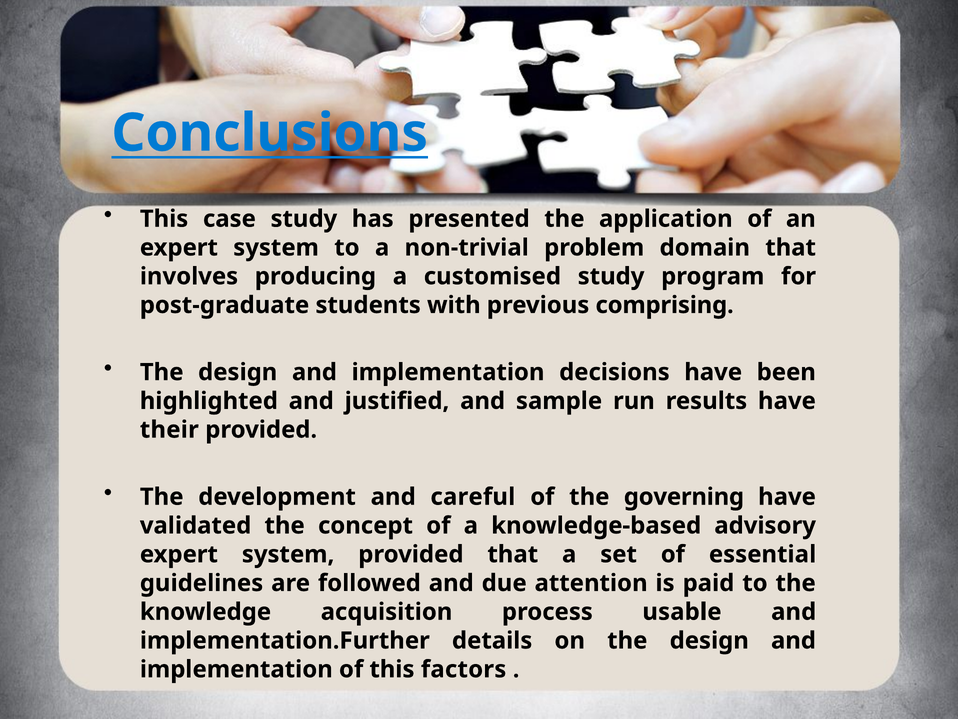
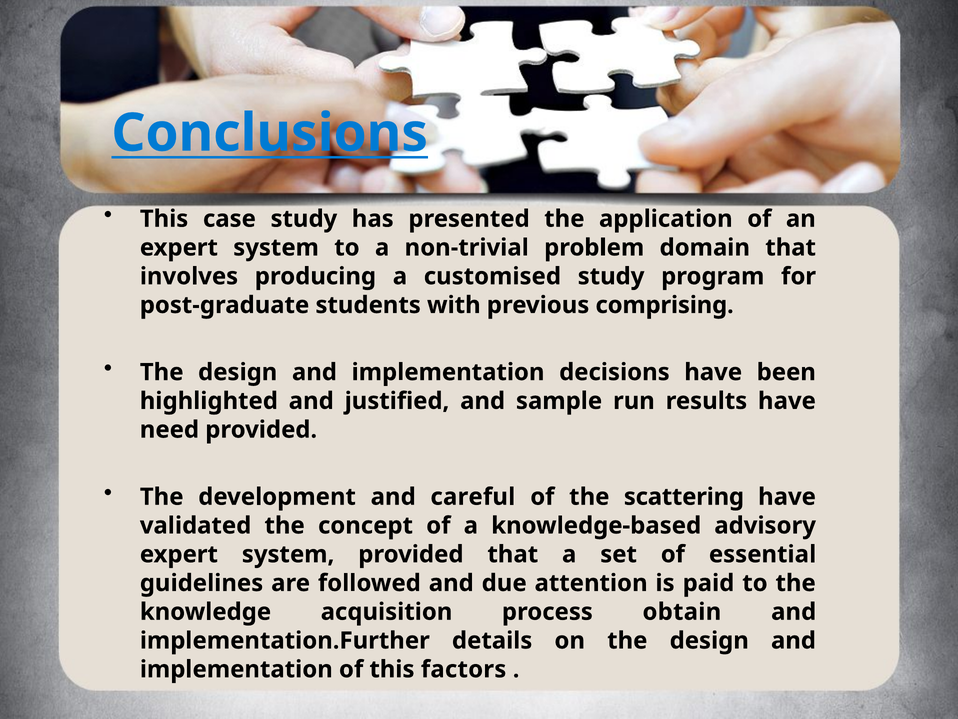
their: their -> need (169, 429)
governing: governing -> scattering (684, 497)
usable: usable -> obtain (682, 611)
